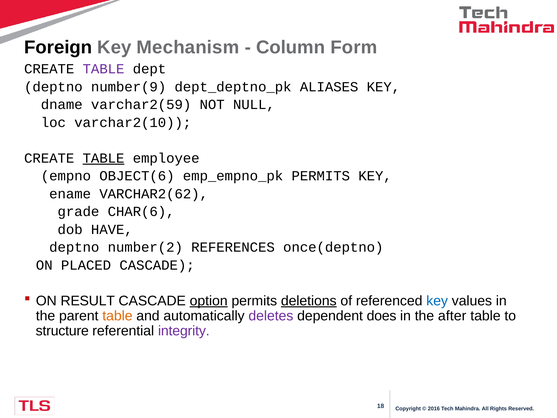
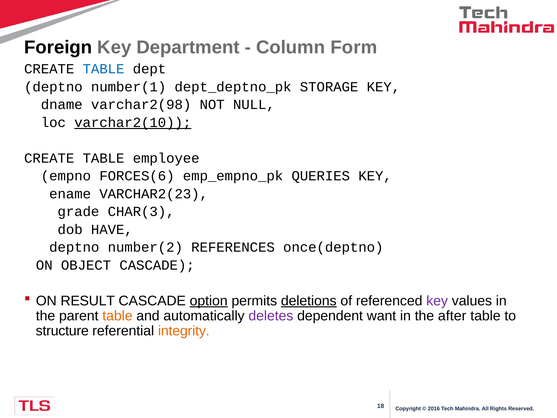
Mechanism: Mechanism -> Department (188, 47)
TABLE colour: purple -> blue (104, 69)
number(9: number(9 -> number(1 (129, 87)
ALIASES: ALIASES -> STORAGE (329, 87)
varchar2(59: varchar2(59 -> varchar2(98 (141, 105)
varchar2(10 underline: none -> present (133, 122)
TABLE underline: present -> none (104, 158)
OBJECT(6: OBJECT(6 -> FORCES(6 (137, 176)
emp_empno_pk PERMITS: PERMITS -> QUERIES (321, 176)
VARCHAR2(62: VARCHAR2(62 -> VARCHAR2(23 (154, 194)
CHAR(6: CHAR(6 -> CHAR(3 (141, 212)
PLACED: PLACED -> OBJECT (86, 265)
key colour: blue -> purple (437, 301)
does: does -> want (381, 316)
integrity colour: purple -> orange (184, 331)
